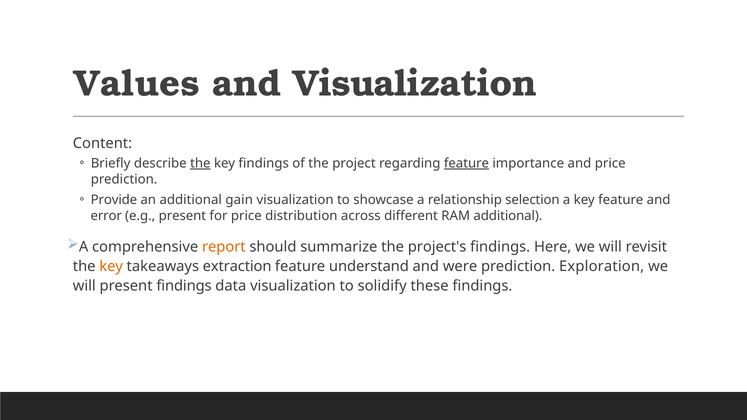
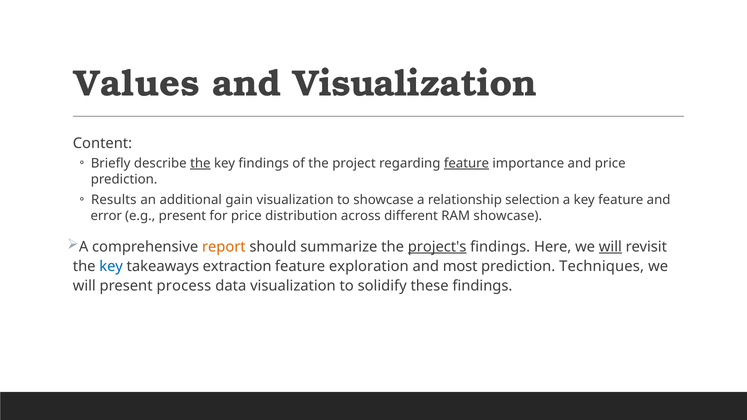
Provide: Provide -> Results (114, 200)
RAM additional: additional -> showcase (508, 216)
project's underline: none -> present (437, 247)
will underline: none -> present (610, 247)
key colour: orange -> blue (111, 266)
understand: understand -> exploration (369, 266)
were: were -> most (460, 266)
Exploration: Exploration -> Techniques (602, 266)
present findings: findings -> process (184, 286)
